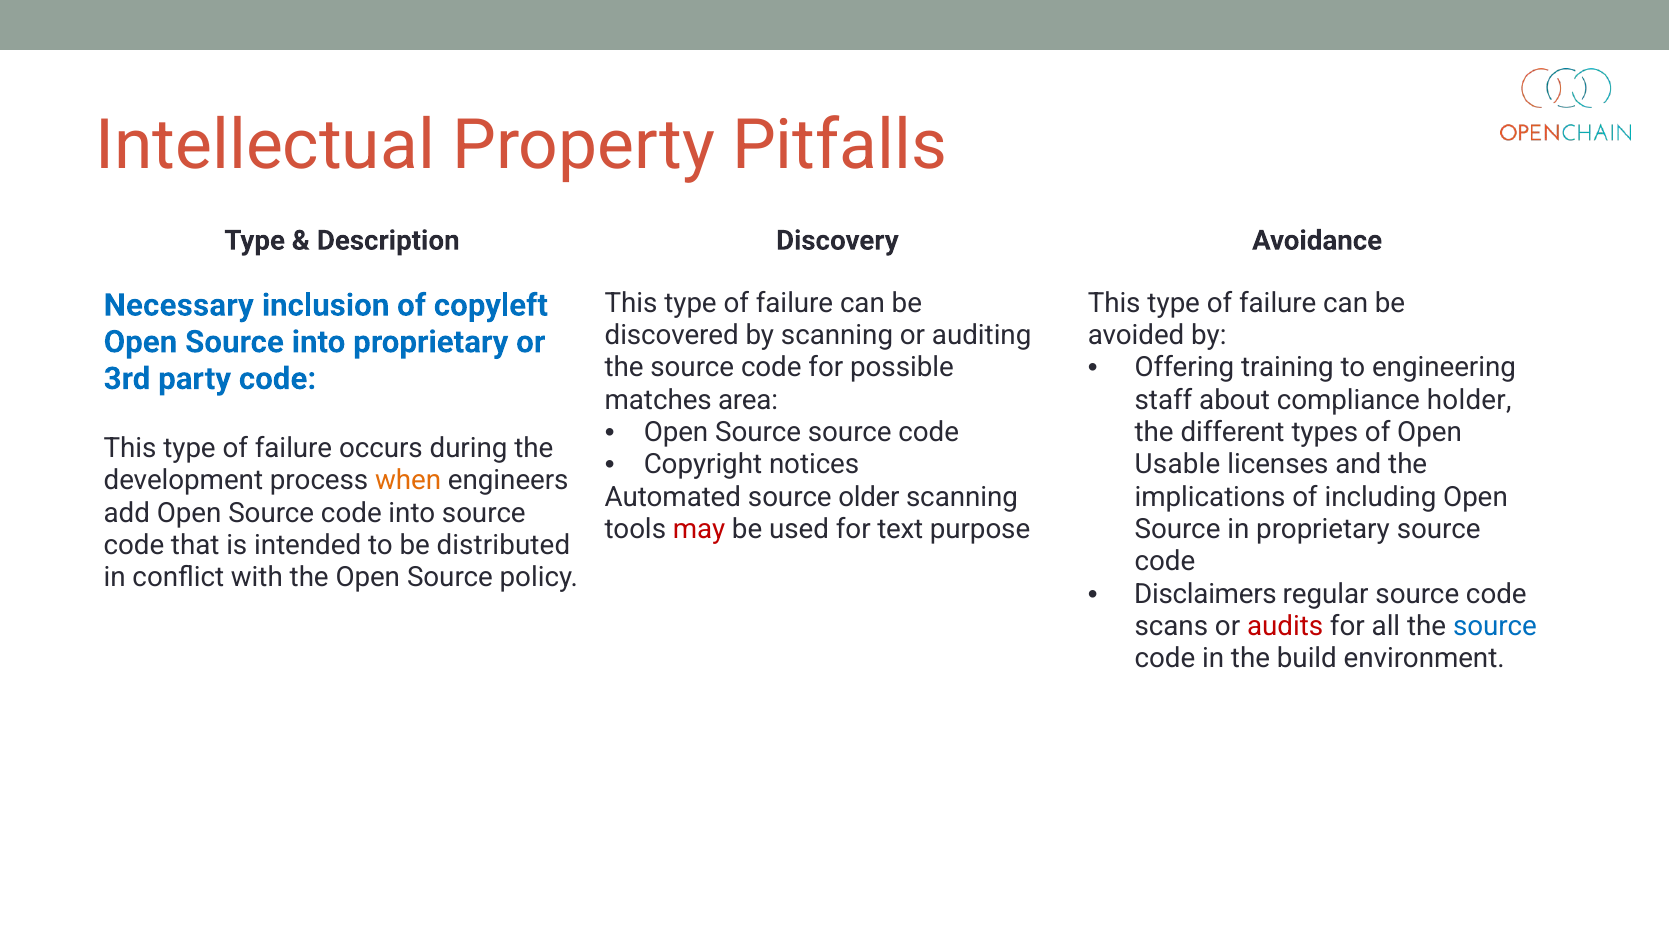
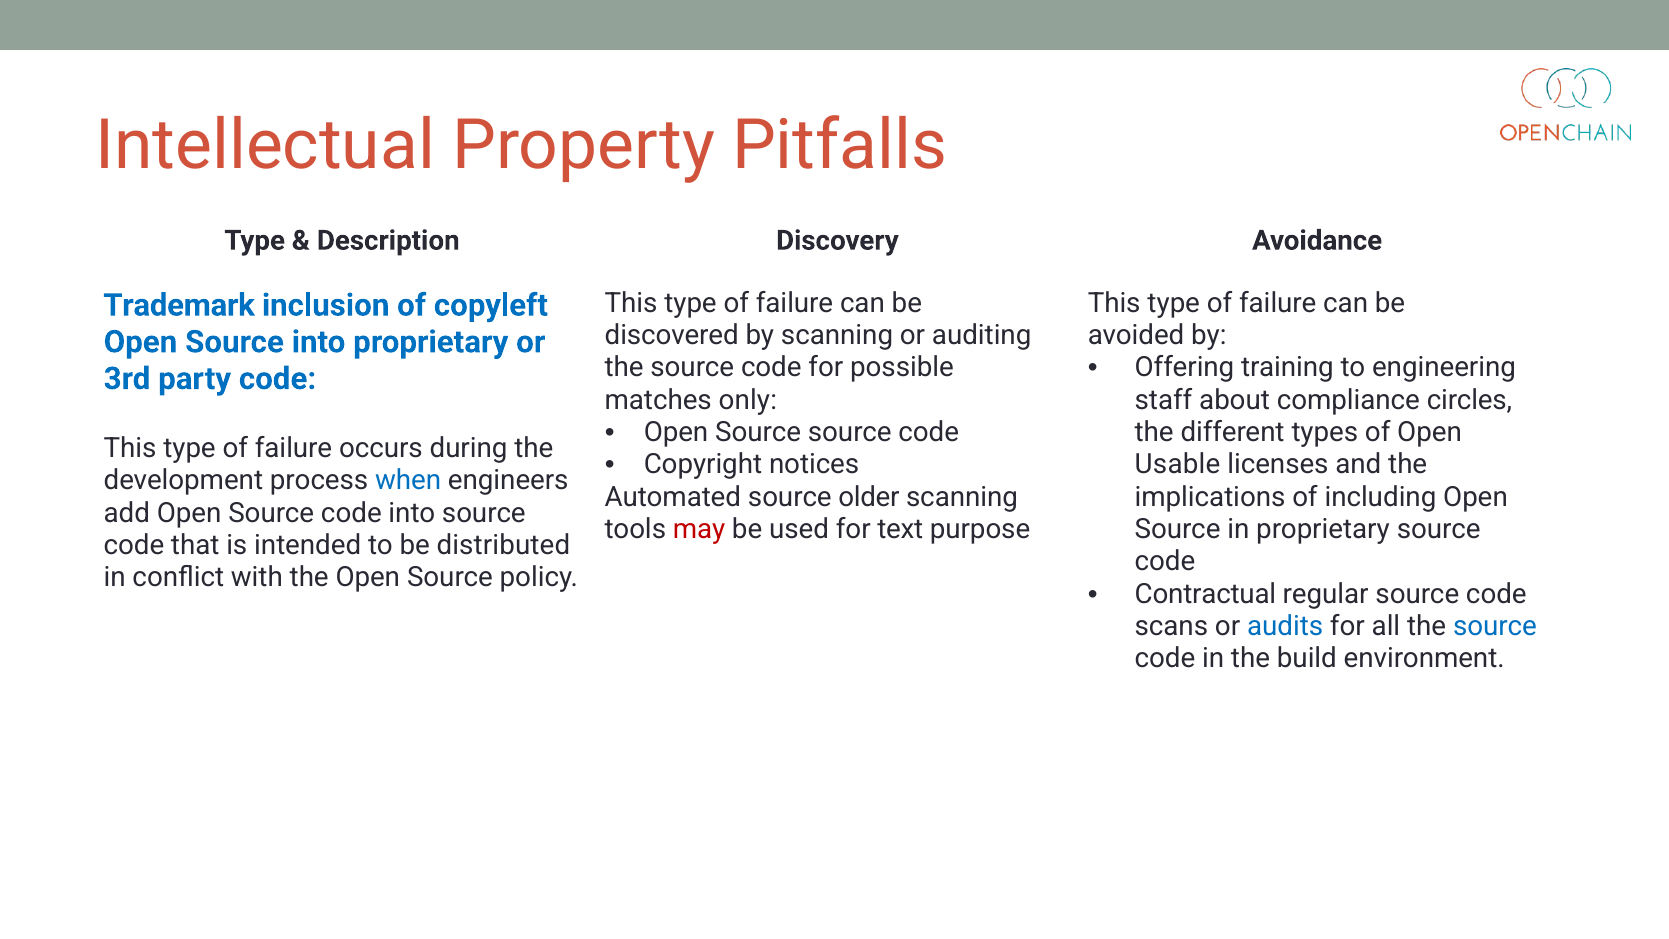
Necessary: Necessary -> Trademark (179, 305)
area: area -> only (748, 400)
holder: holder -> circles (1469, 400)
when colour: orange -> blue (408, 481)
Disclaimers: Disclaimers -> Contractual (1205, 594)
audits colour: red -> blue (1285, 626)
